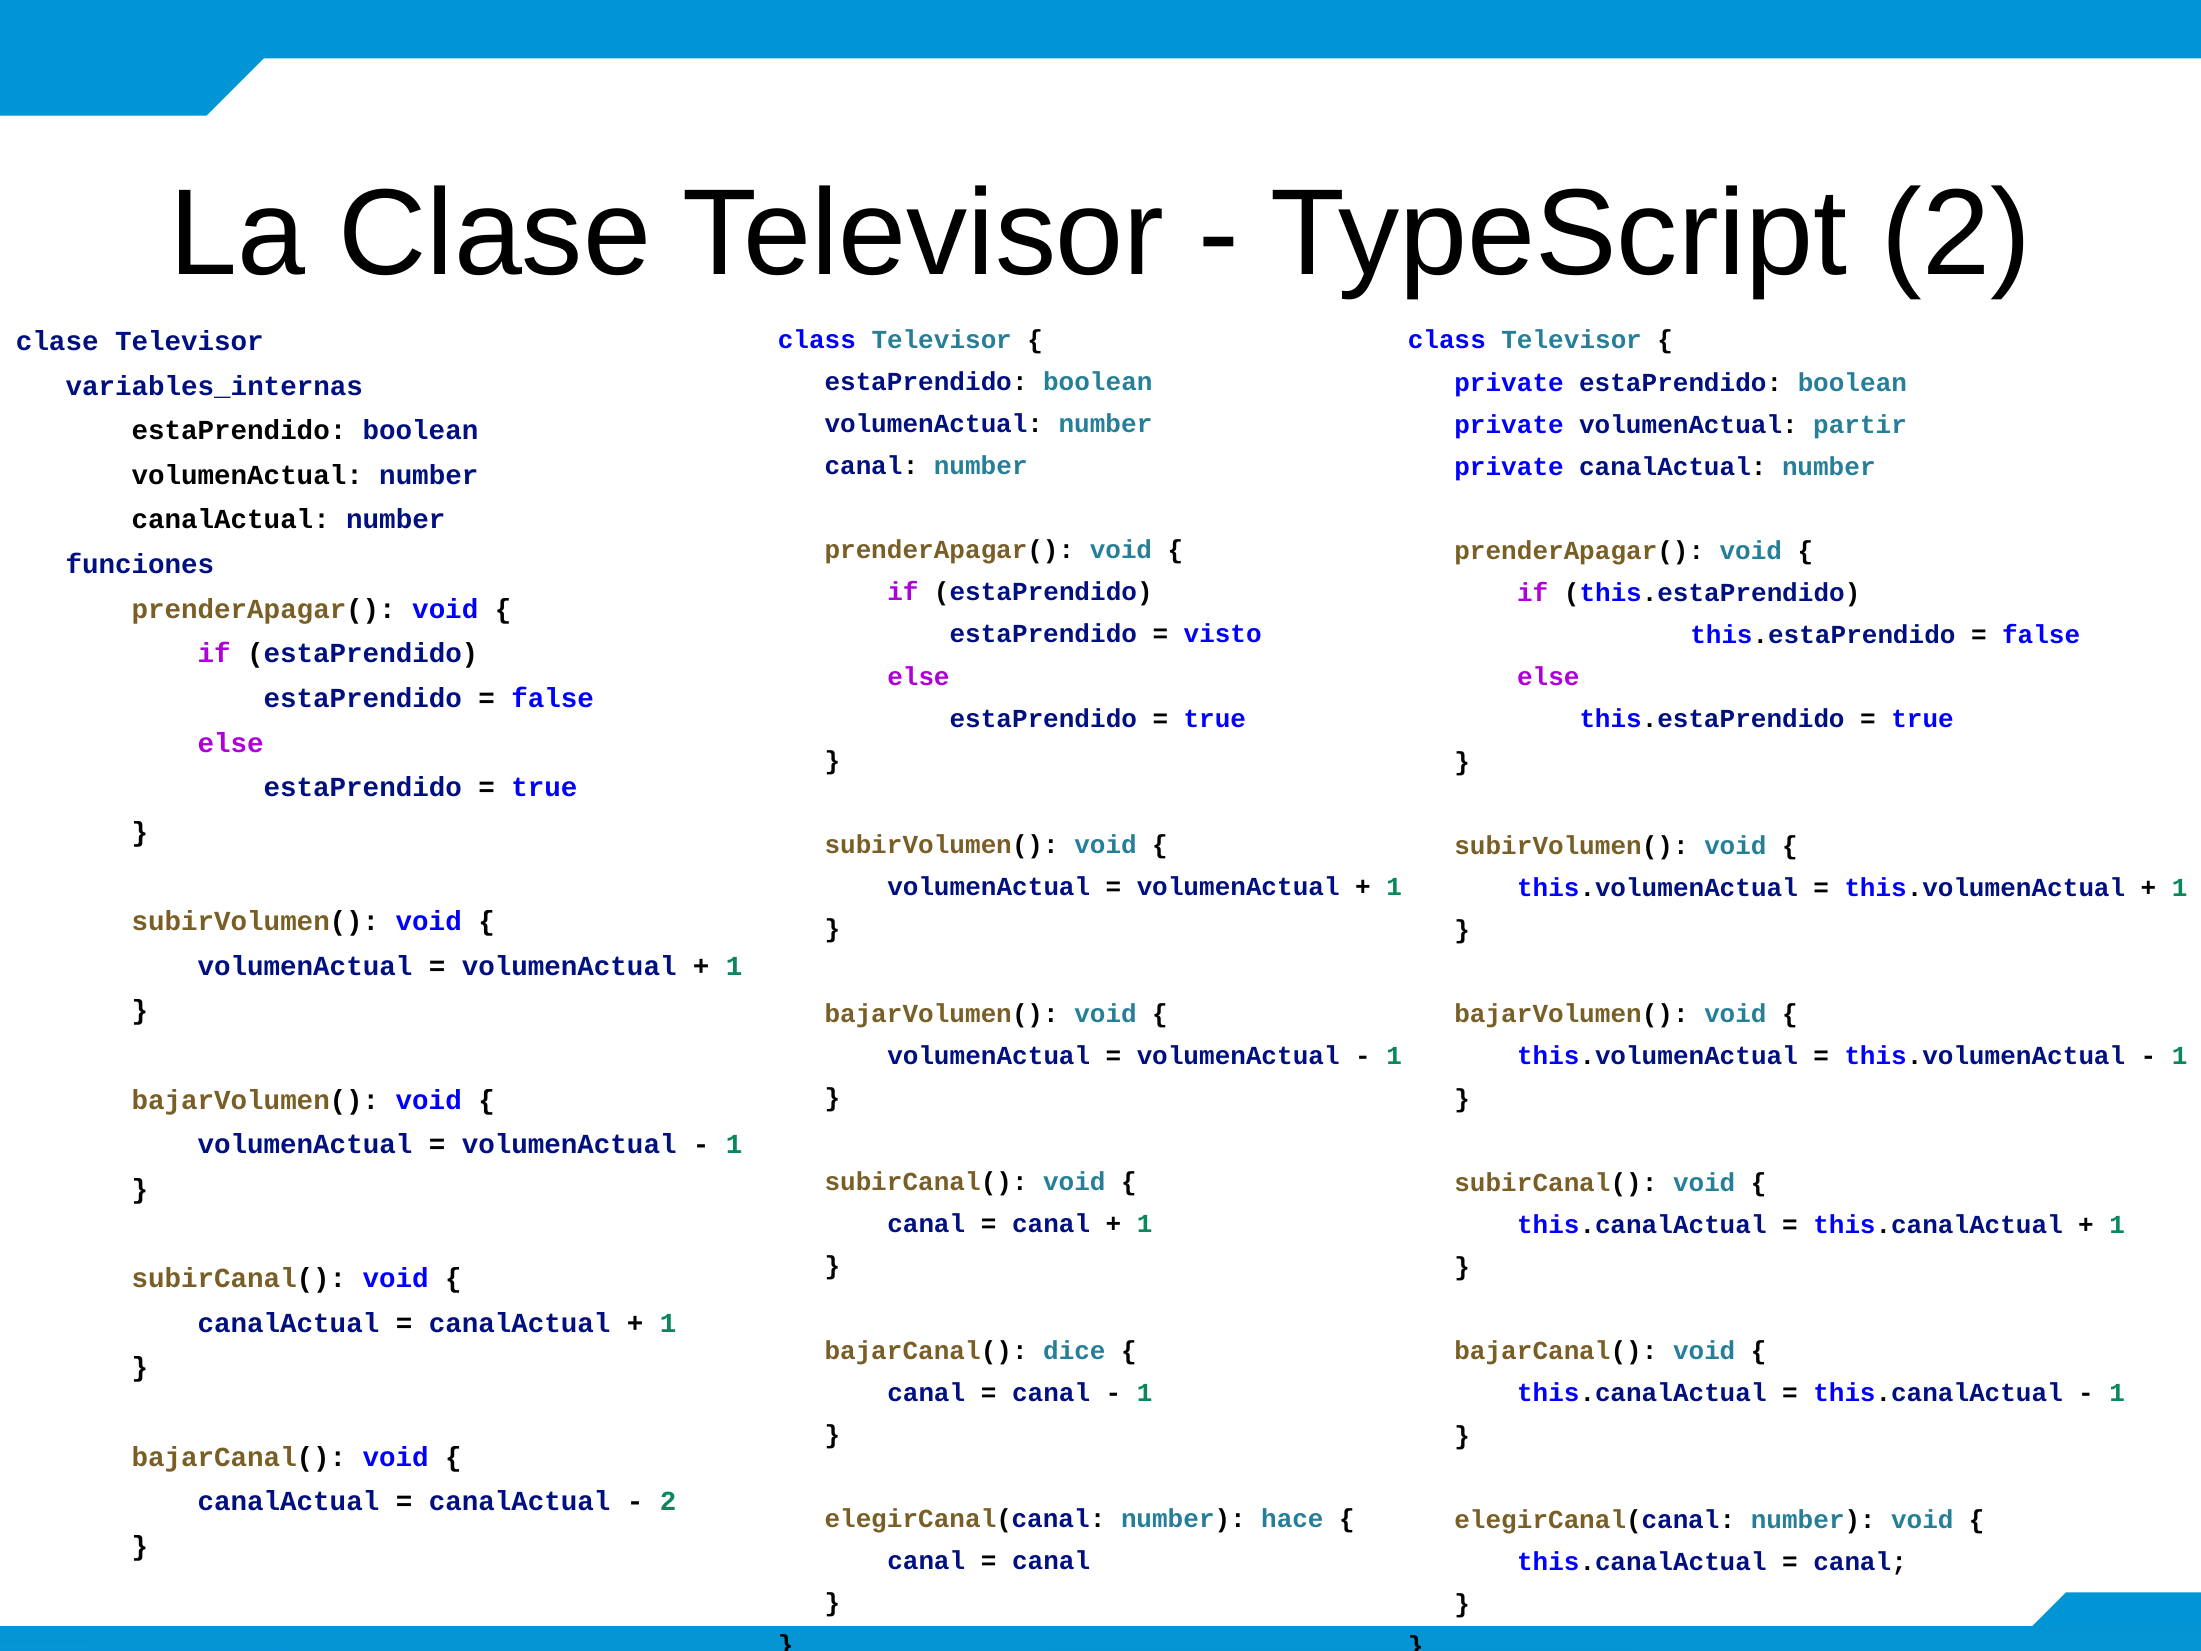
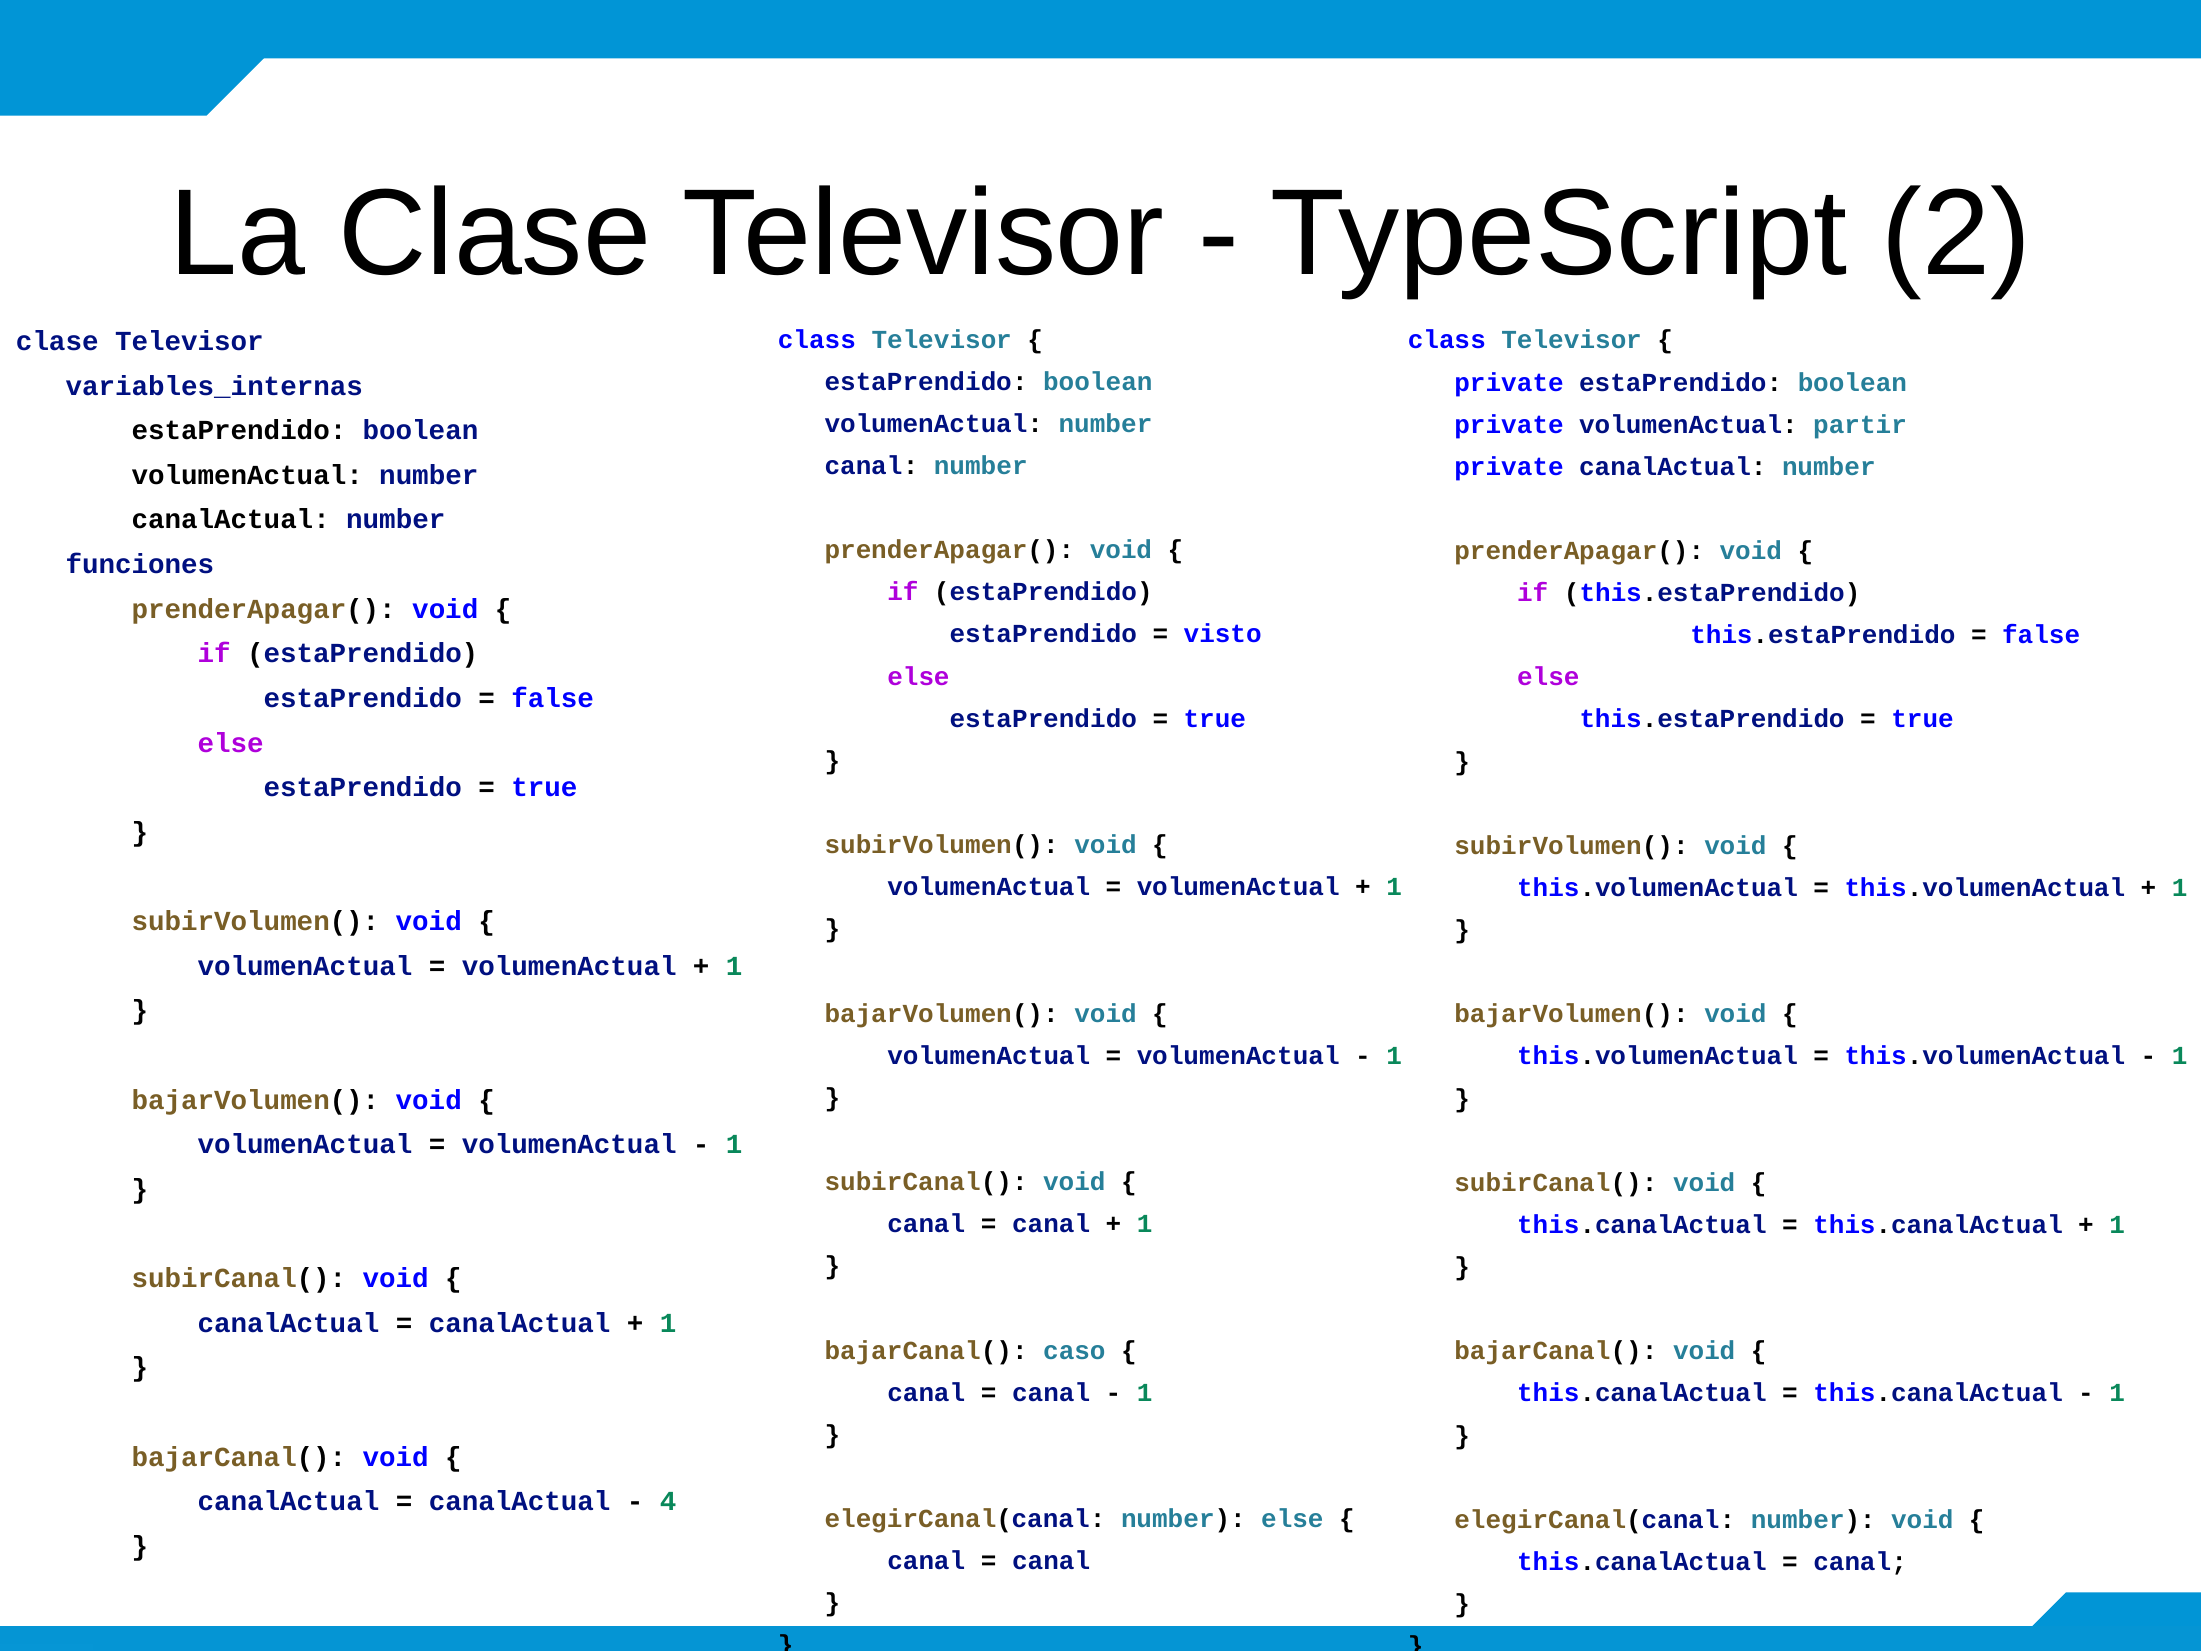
dice: dice -> caso (1074, 1350)
2: 2 -> 4 (668, 1502)
number hace: hace -> else (1292, 1519)
